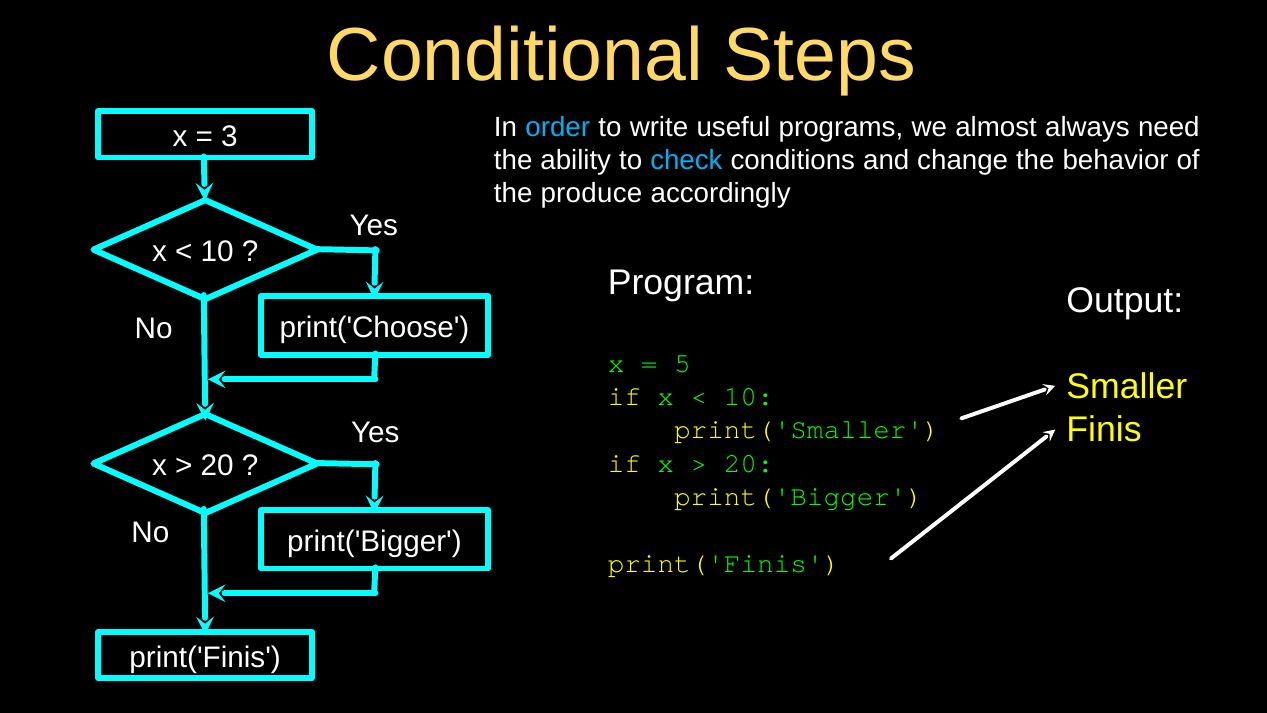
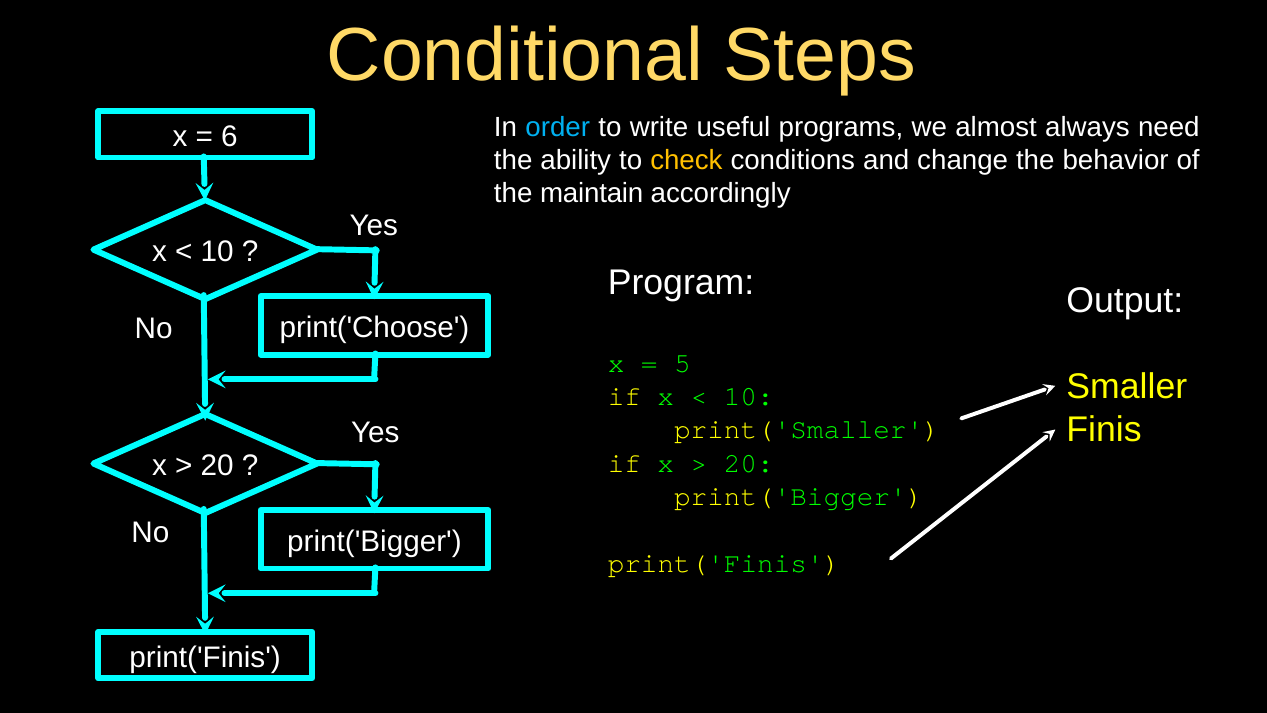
3: 3 -> 6 (229, 136)
check colour: light blue -> yellow (686, 160)
produce: produce -> maintain (592, 193)
